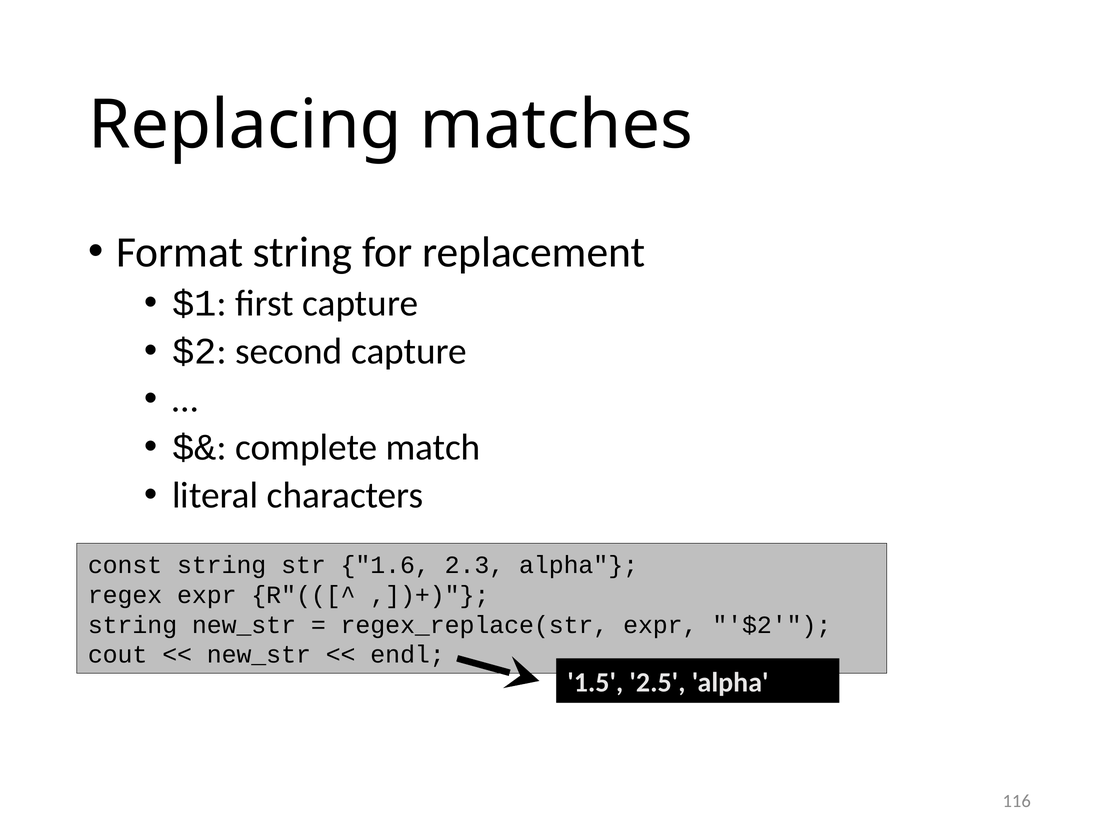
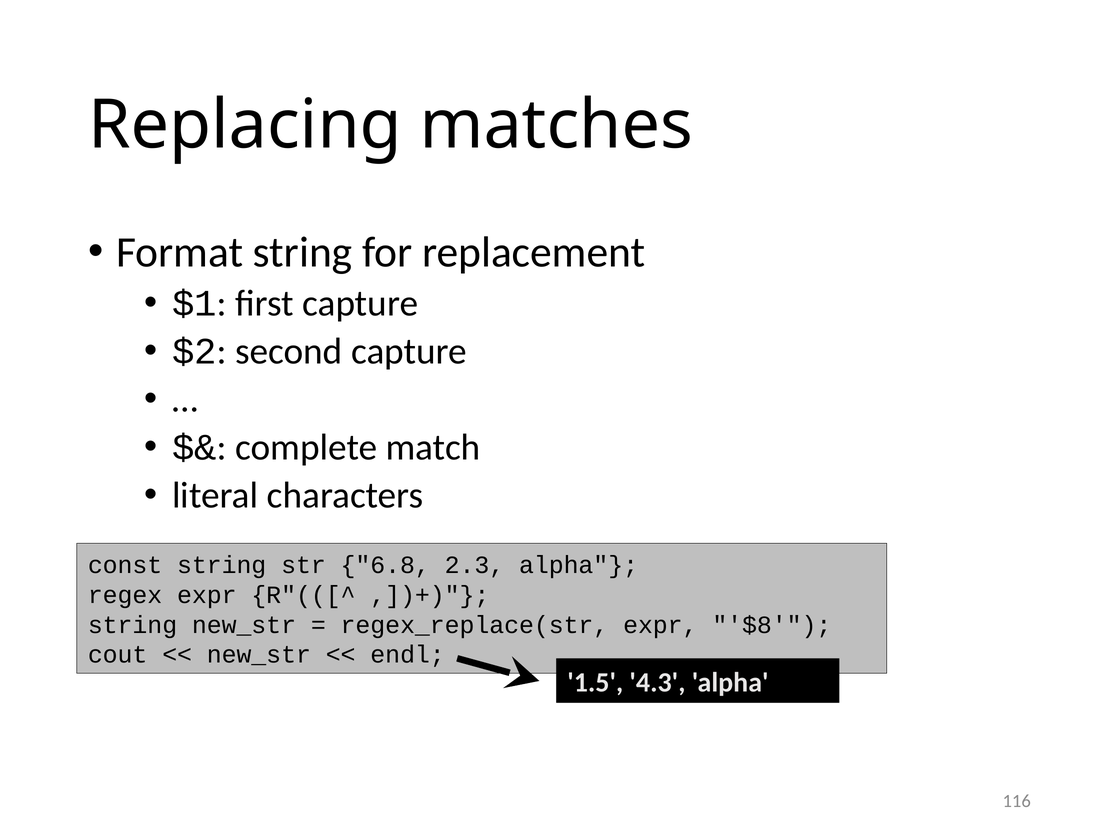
1.6: 1.6 -> 6.8 (385, 565)
expr $2: $2 -> $8 (772, 625)
2.5: 2.5 -> 4.3 (657, 683)
